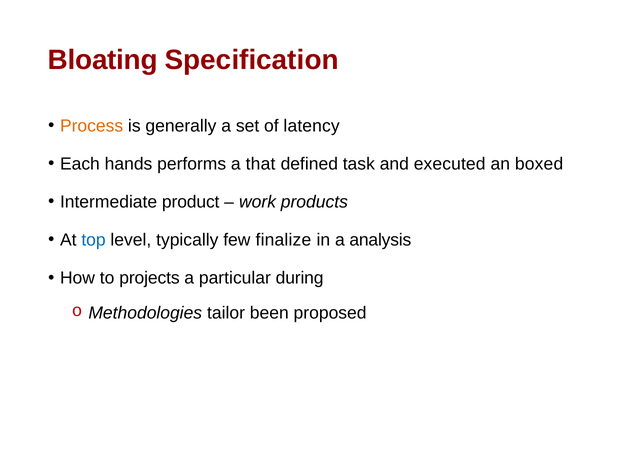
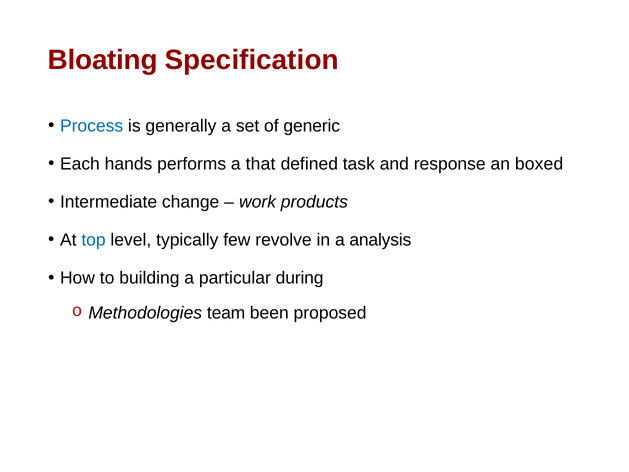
Process colour: orange -> blue (92, 126)
latency: latency -> generic (312, 126)
executed: executed -> response (450, 164)
product: product -> change (191, 202)
finalize: finalize -> revolve (284, 240)
projects: projects -> building (149, 278)
tailor: tailor -> team (226, 313)
